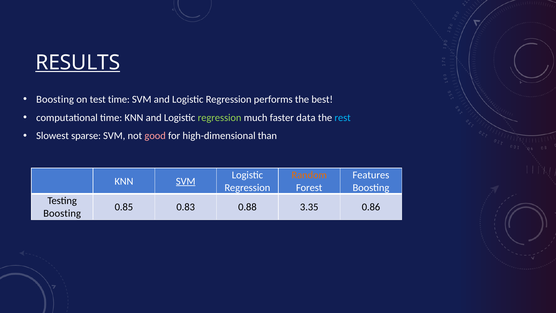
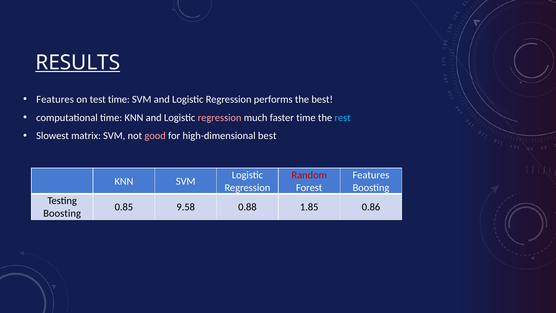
Boosting: Boosting -> Features (55, 99)
regression colour: light green -> pink (220, 117)
faster data: data -> time (306, 117)
sparse: sparse -> matrix (86, 136)
high-dimensional than: than -> best (267, 136)
Random colour: orange -> red (309, 175)
SVM underline: present -> none (186, 181)
0.83: 0.83 -> 9.58 (186, 207)
3.35: 3.35 -> 1.85 (309, 207)
